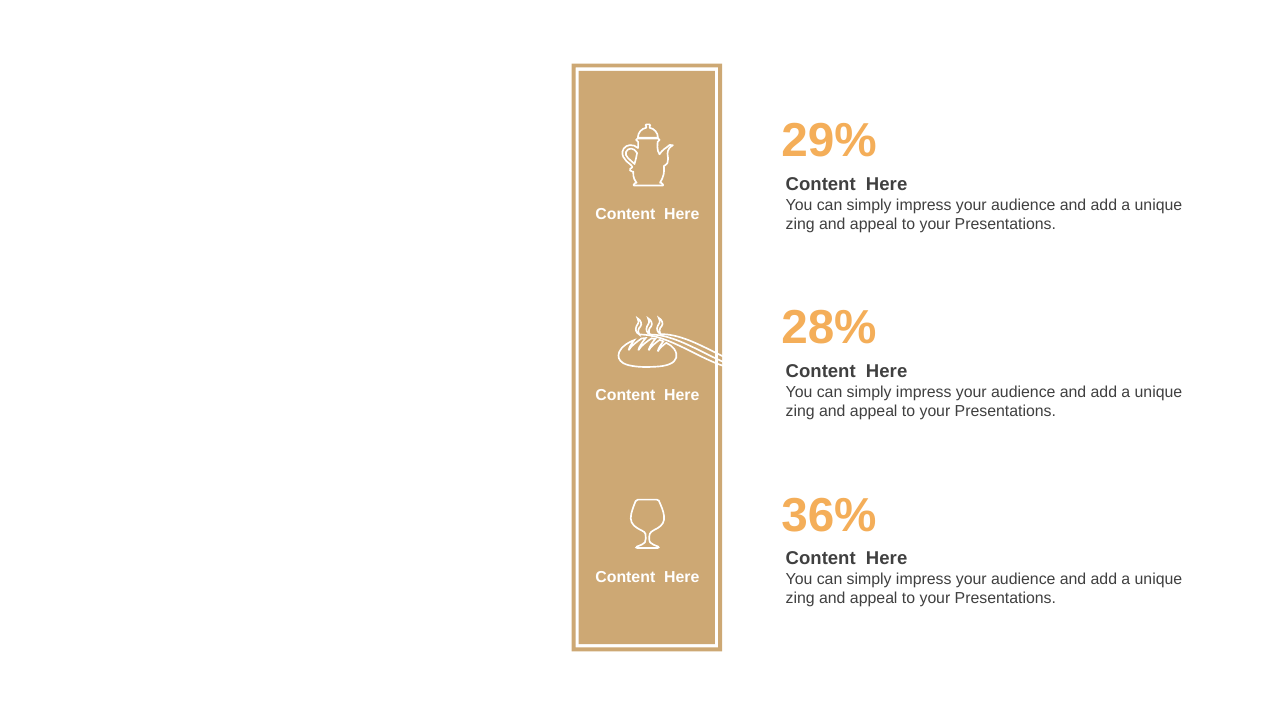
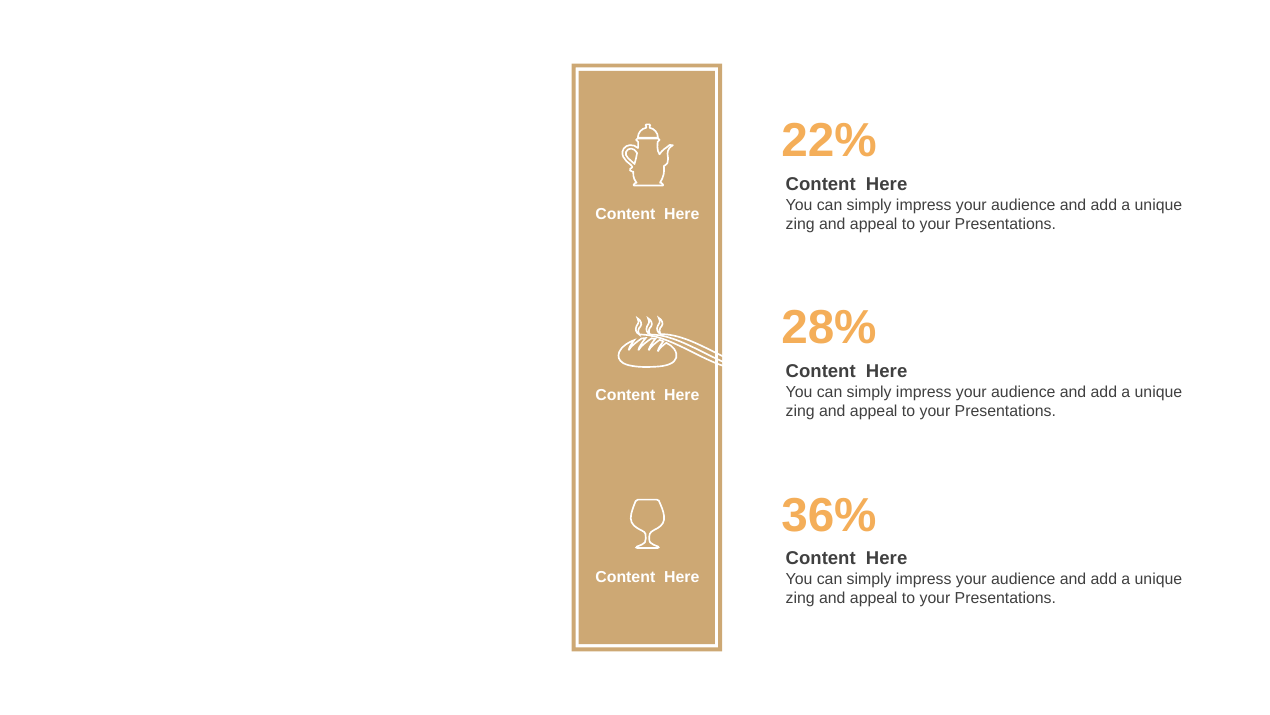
29%: 29% -> 22% (829, 141)
